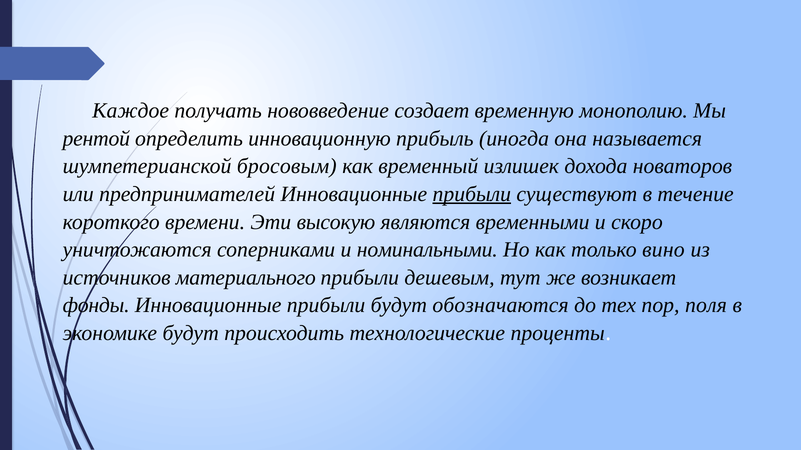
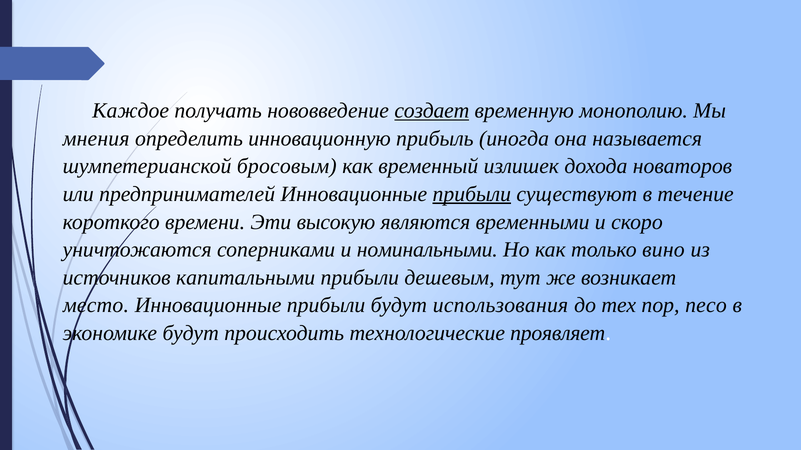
создает underline: none -> present (432, 111)
рентой: рентой -> мнения (96, 139)
материального: материального -> капитальными (246, 278)
фонды: фонды -> место (96, 306)
обозначаются: обозначаются -> использования (500, 306)
поля: поля -> песо (706, 306)
проценты: проценты -> проявляет (558, 333)
